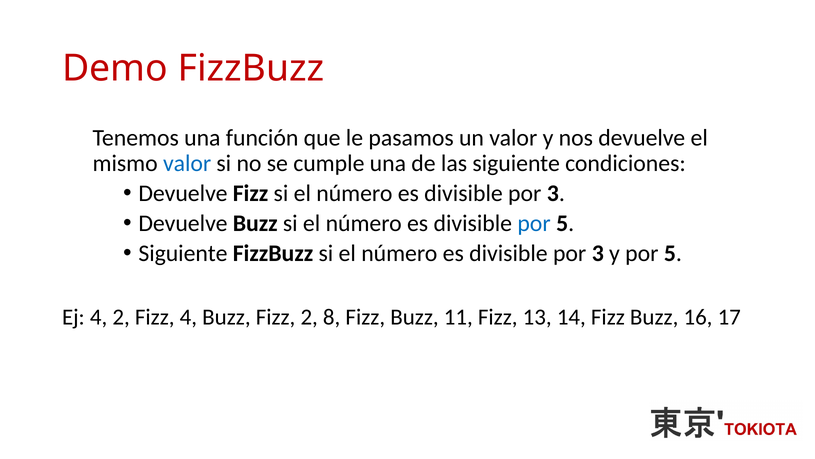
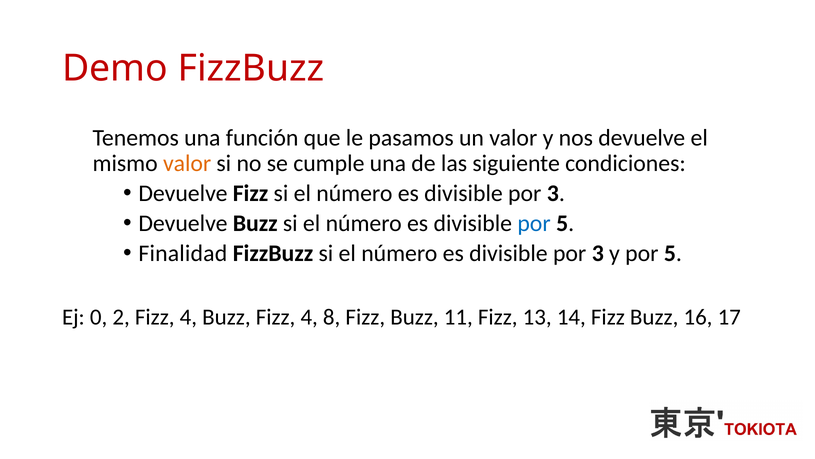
valor colour: blue -> orange (187, 163)
Siguiente: Siguiente -> Finalidad (183, 253)
Ej 4: 4 -> 0 (99, 317)
Buzz Fizz 2: 2 -> 4 (309, 317)
